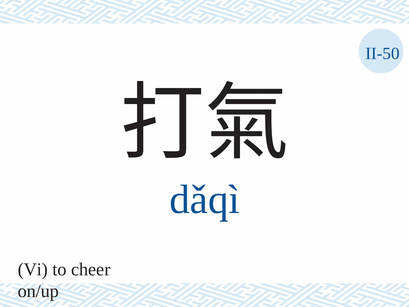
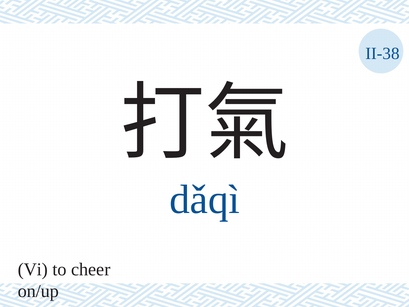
II-50: II-50 -> II-38 (383, 54)
